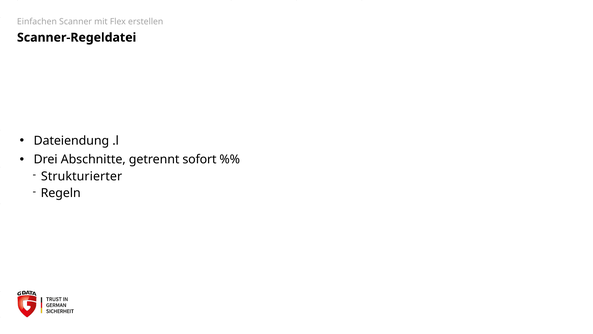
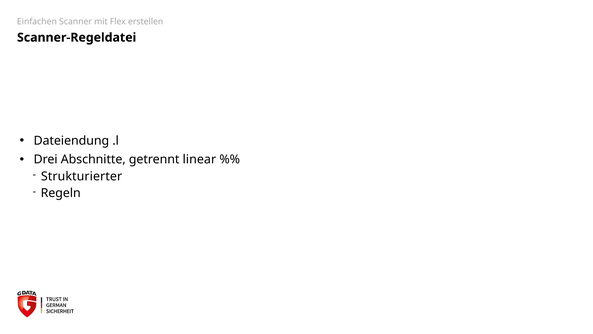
sofort: sofort -> linear (199, 159)
